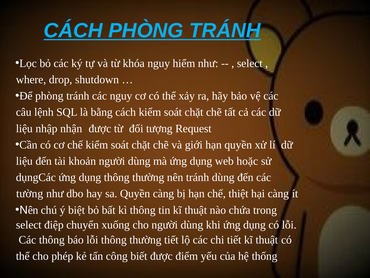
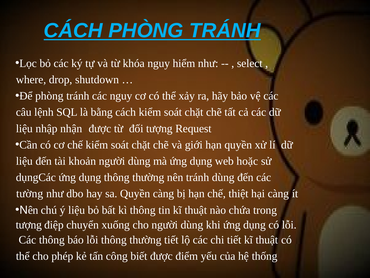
ý biệt: biệt -> liệu (77, 210)
select: select -> tượng (29, 225)
